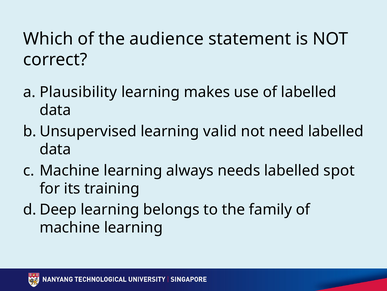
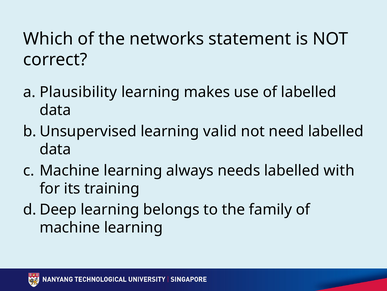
audience: audience -> networks (167, 39)
spot: spot -> with (339, 170)
